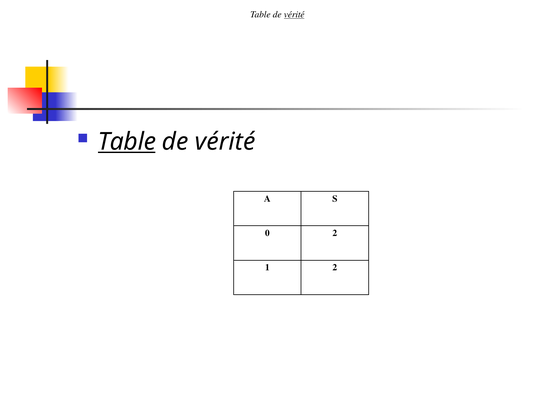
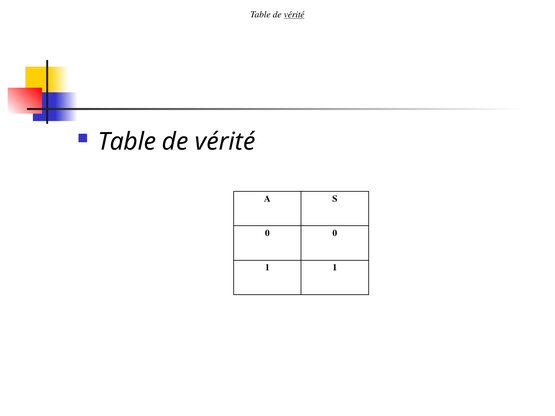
Table underline: present -> none (127, 142)
0 2: 2 -> 0 (335, 233)
1 2: 2 -> 1 (335, 268)
